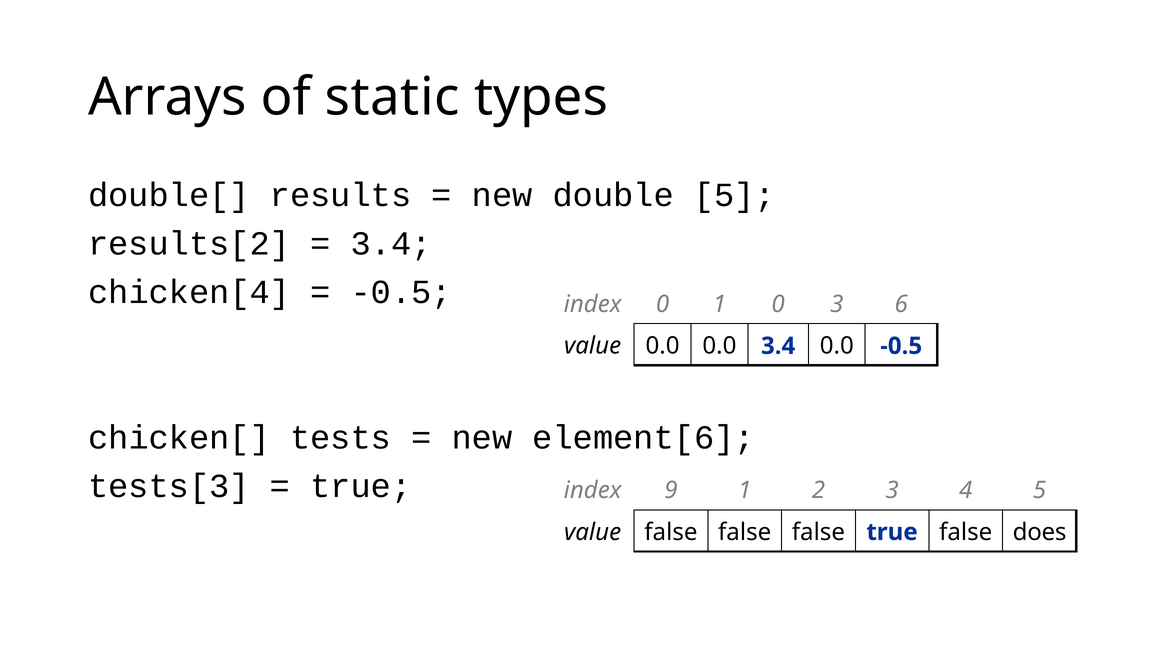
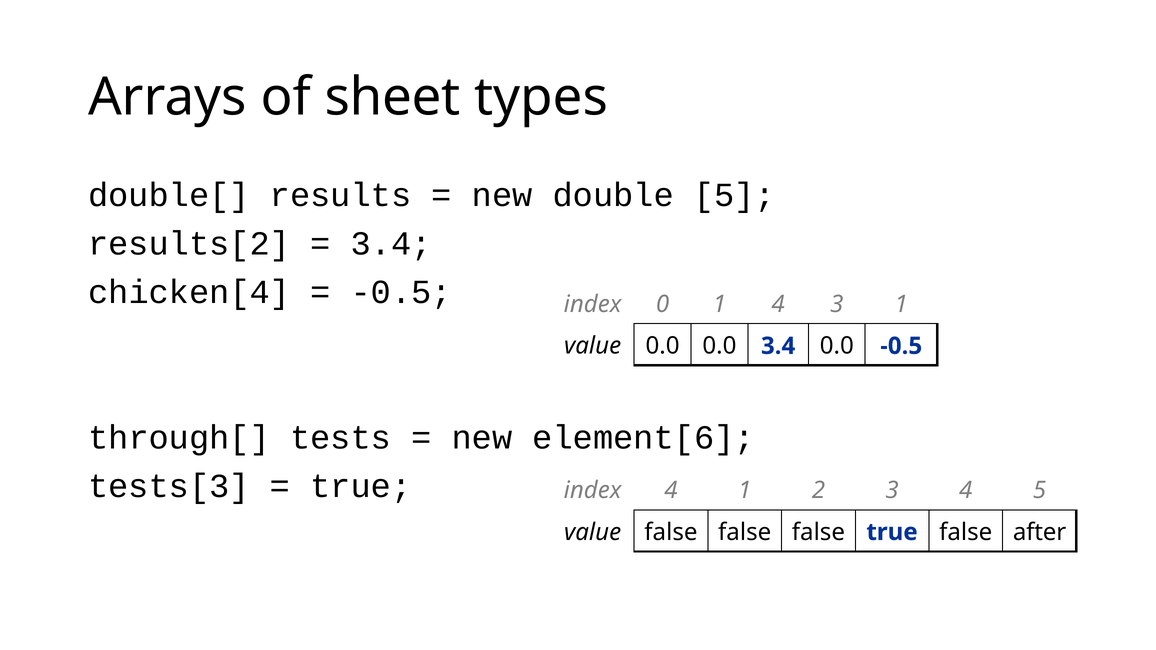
static: static -> sheet (393, 97)
1 0: 0 -> 4 (778, 304)
3 6: 6 -> 1 (901, 304)
chicken[: chicken[ -> through[ (179, 438)
index 9: 9 -> 4 (671, 491)
does: does -> after (1040, 532)
